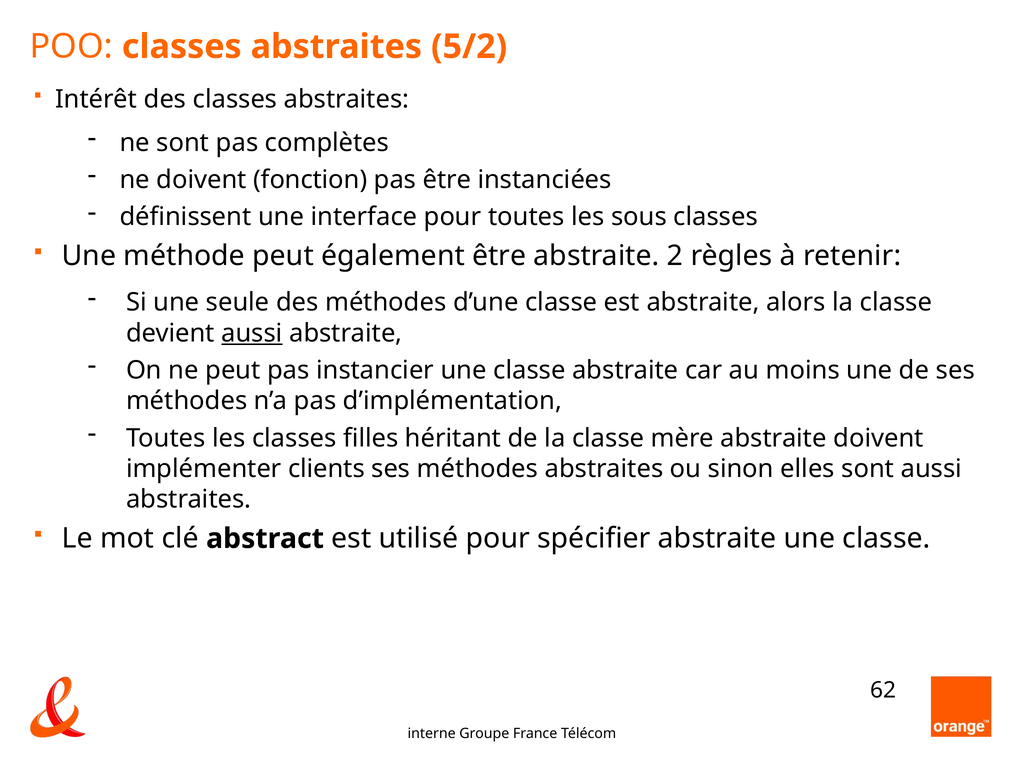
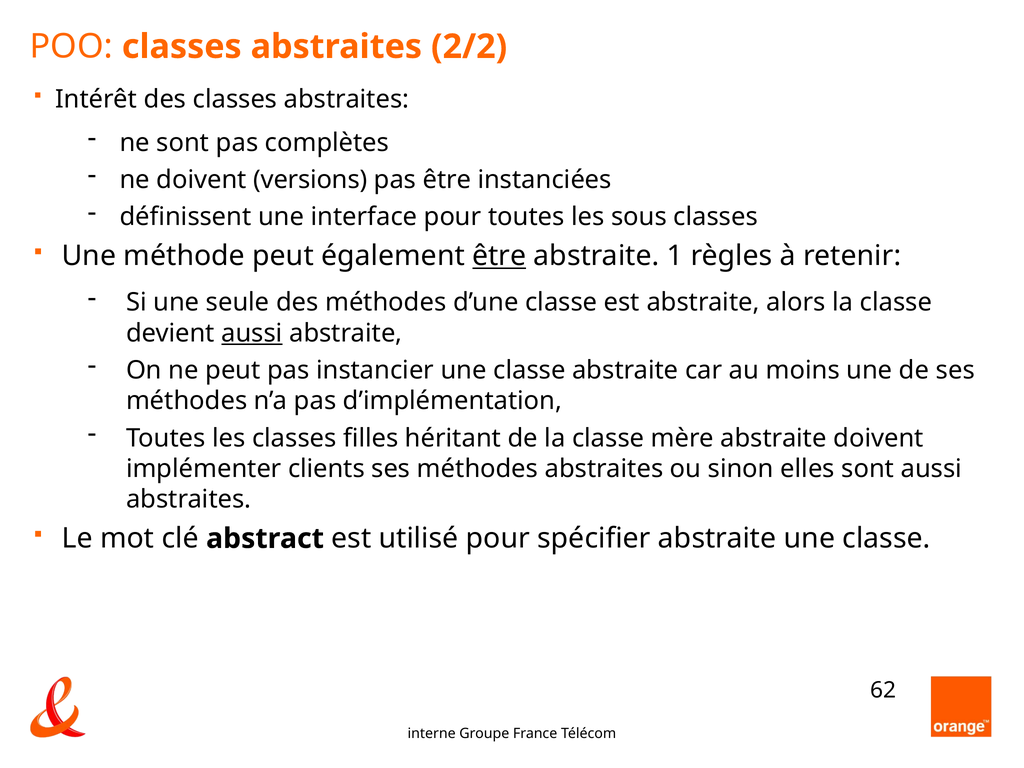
5/2: 5/2 -> 2/2 (469, 47)
fonction: fonction -> versions (310, 180)
être underline: none -> present (499, 256)
2: 2 -> 1 (675, 256)
